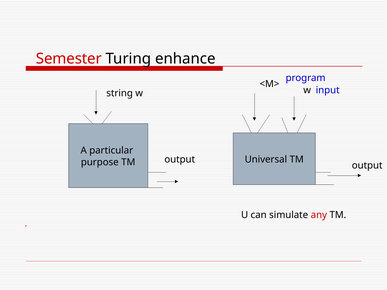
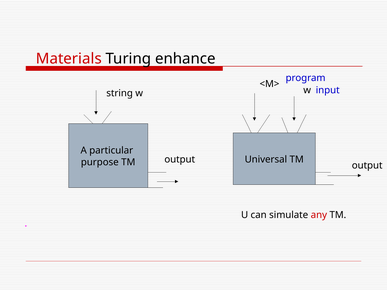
Semester: Semester -> Materials (69, 59)
